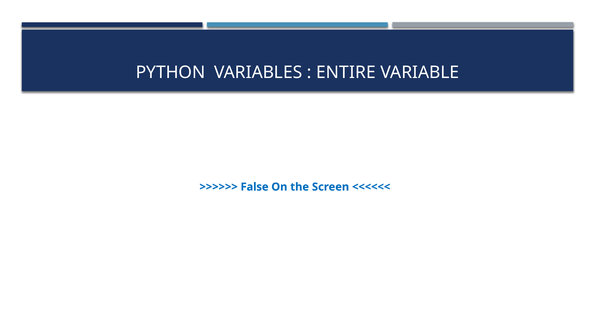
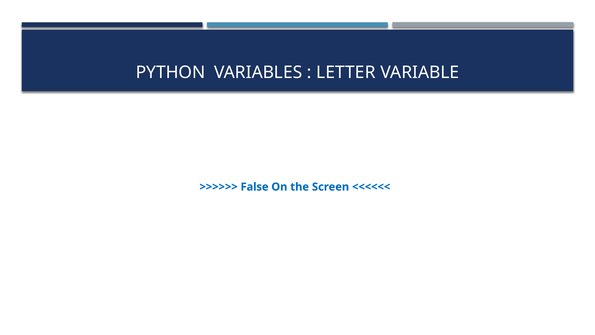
ENTIRE: ENTIRE -> LETTER (346, 72)
